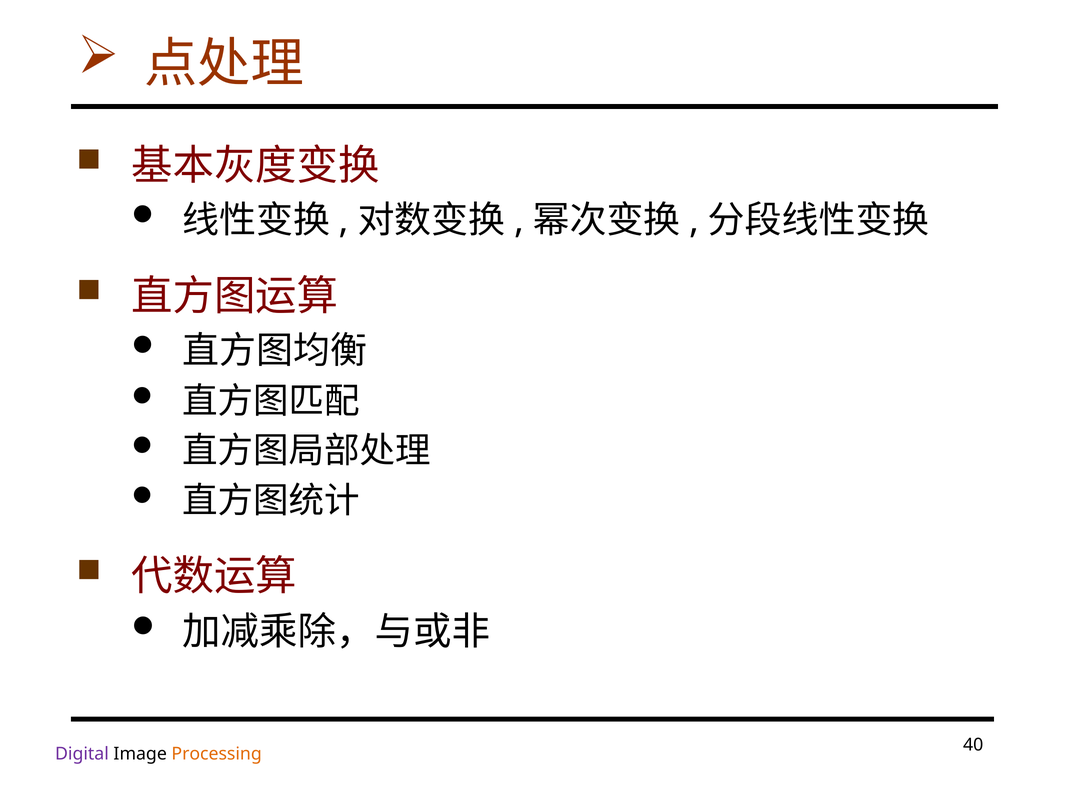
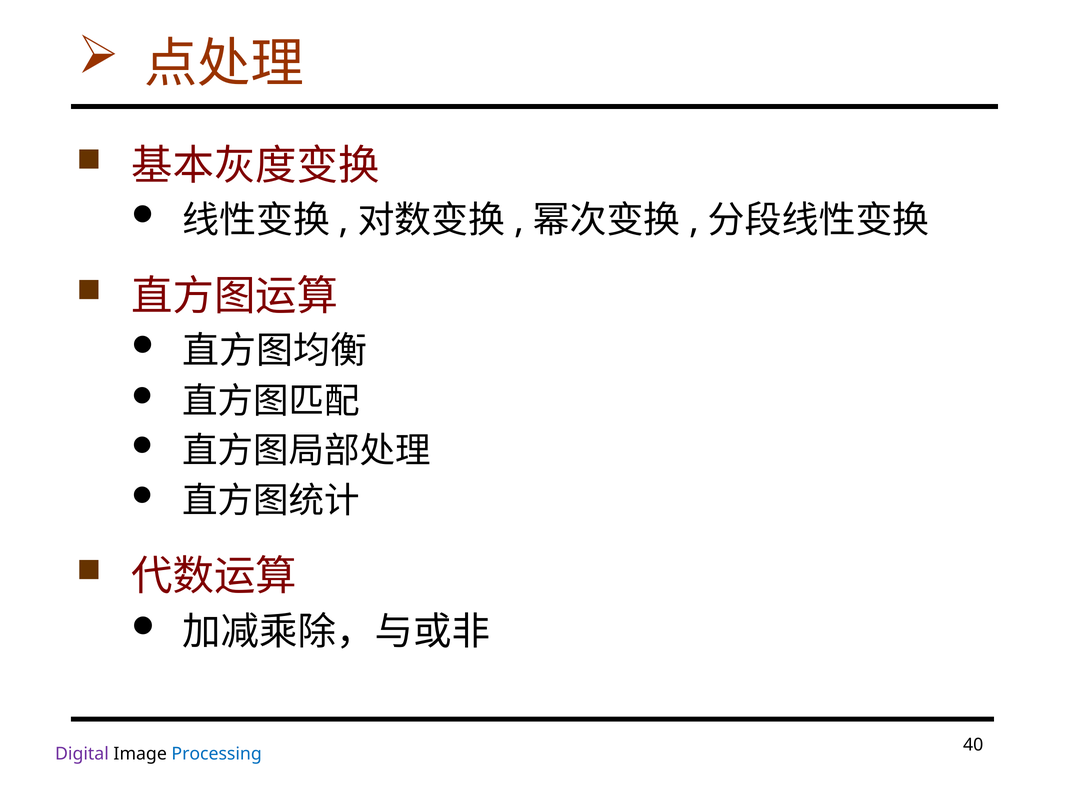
Processing colour: orange -> blue (217, 754)
